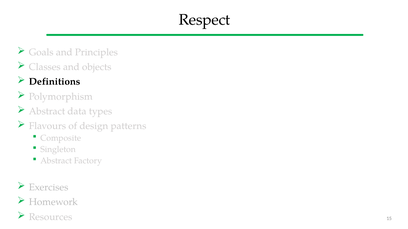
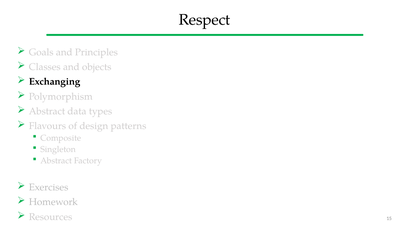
Definitions: Definitions -> Exchanging (55, 82)
